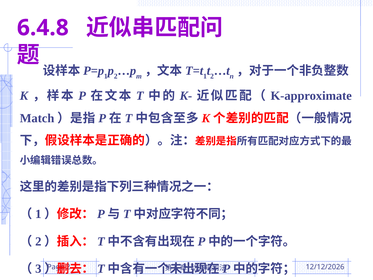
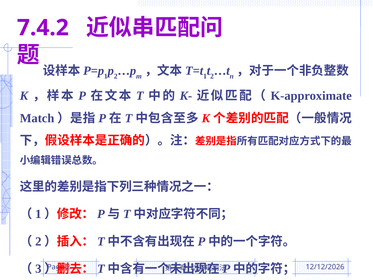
6.4.8: 6.4.8 -> 7.4.2 (43, 28)
